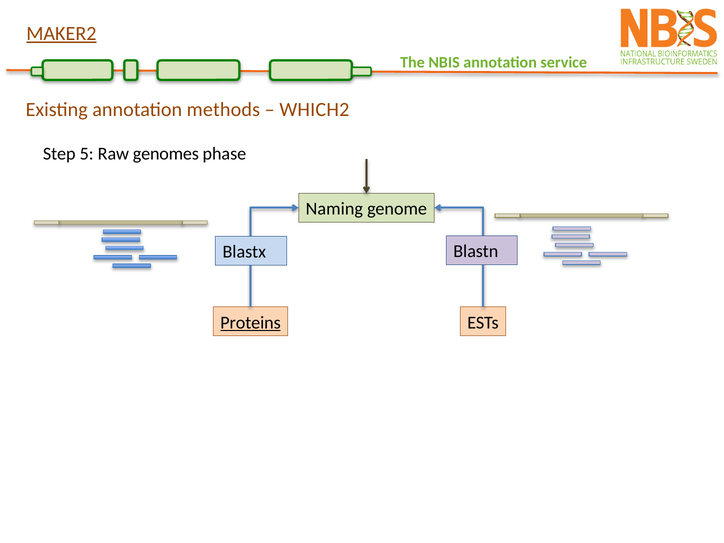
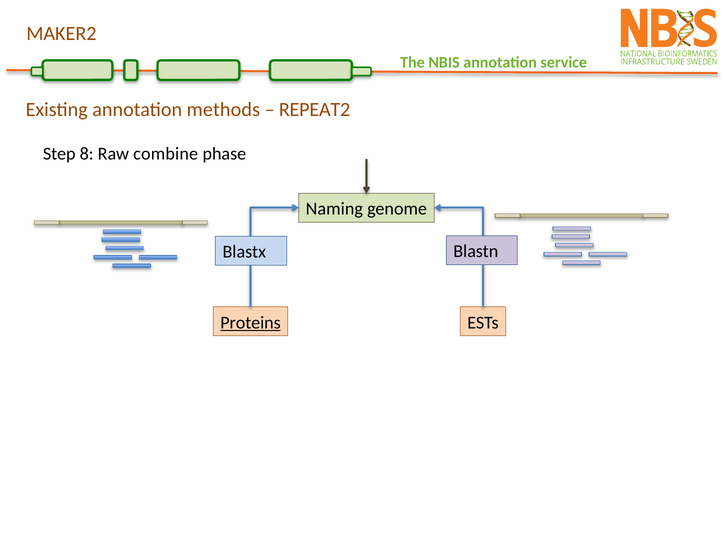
MAKER2 underline: present -> none (61, 34)
WHICH2: WHICH2 -> REPEAT2 (315, 110)
5: 5 -> 8 (87, 154)
genomes: genomes -> combine (166, 154)
